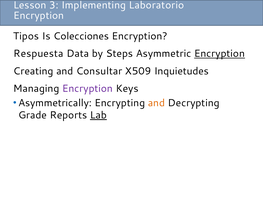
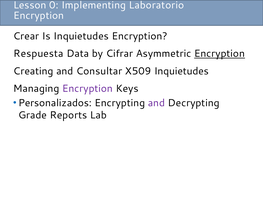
3: 3 -> 0 (54, 5)
Tipos: Tipos -> Crear (26, 36)
Is Colecciones: Colecciones -> Inquietudes (81, 36)
Steps: Steps -> Cifrar (119, 54)
Asymmetrically: Asymmetrically -> Personalizados (55, 103)
and colour: orange -> purple (156, 103)
Lab underline: present -> none (98, 115)
